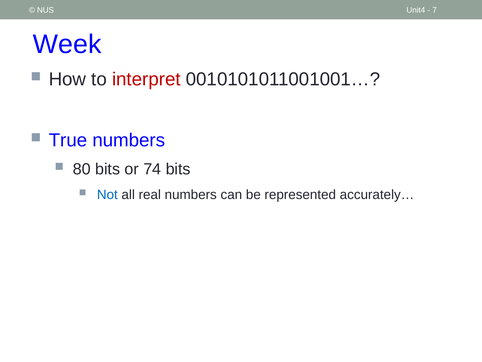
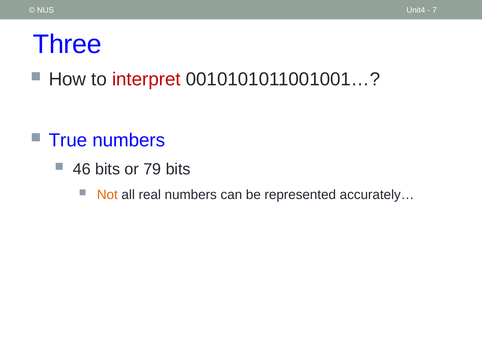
Week: Week -> Three (67, 44)
80: 80 -> 46 (82, 169)
74: 74 -> 79 (152, 169)
Not colour: blue -> orange (107, 195)
